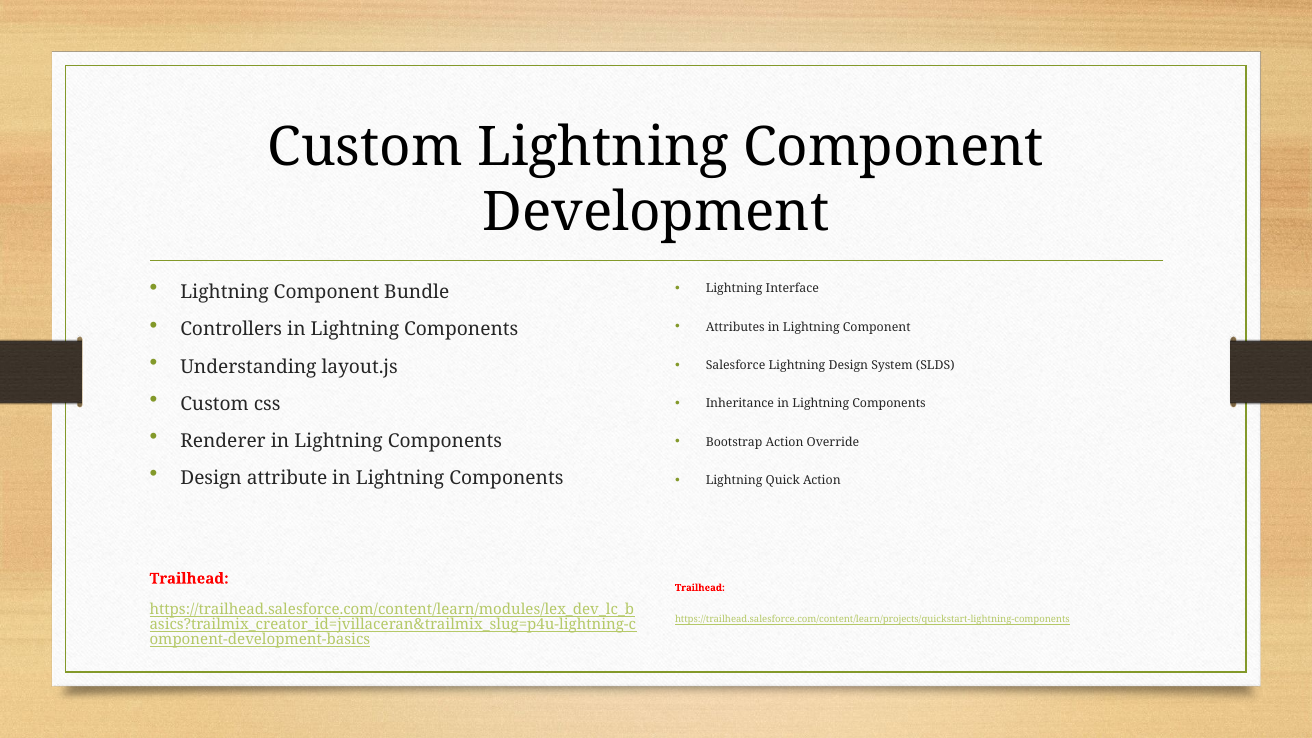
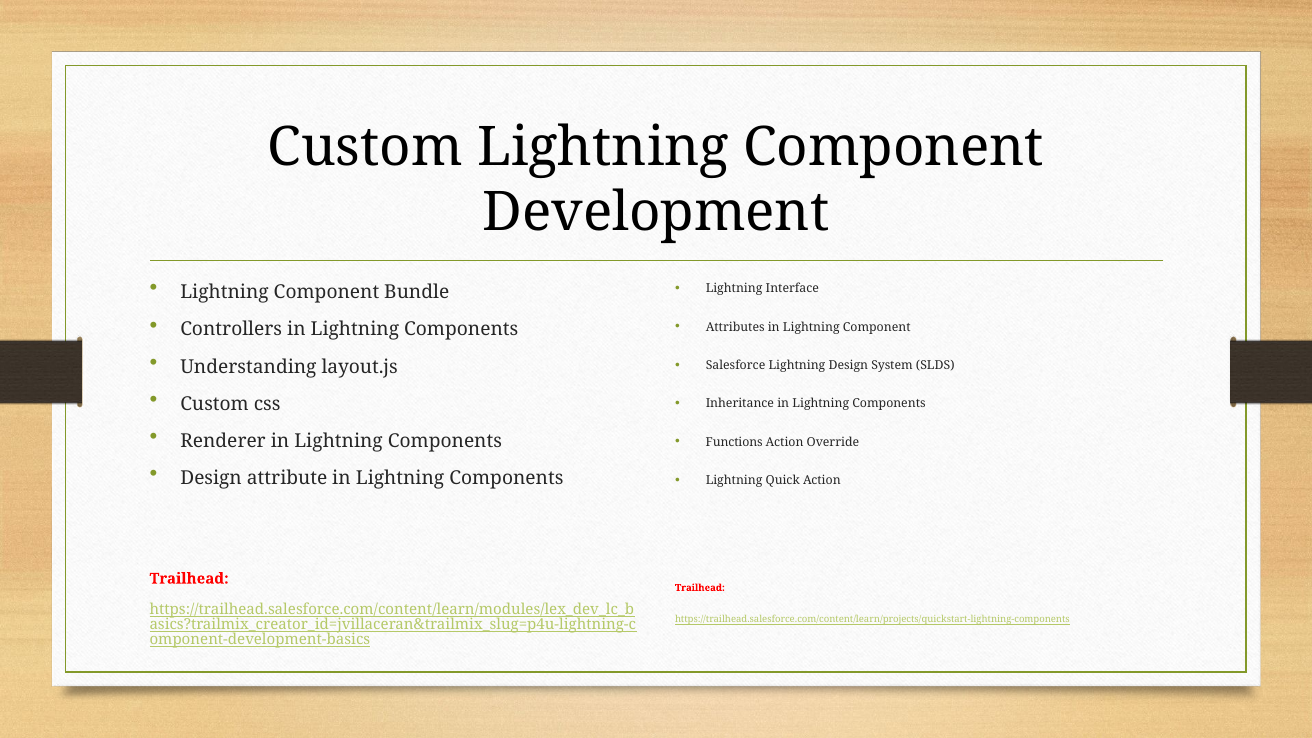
Bootstrap: Bootstrap -> Functions (734, 442)
